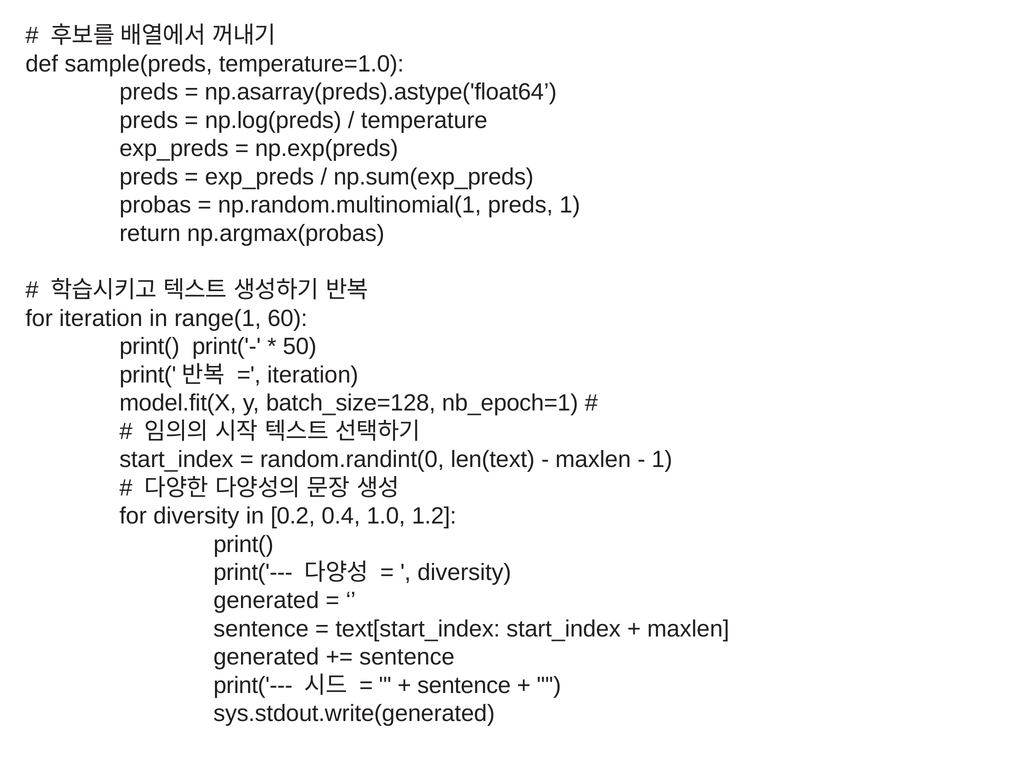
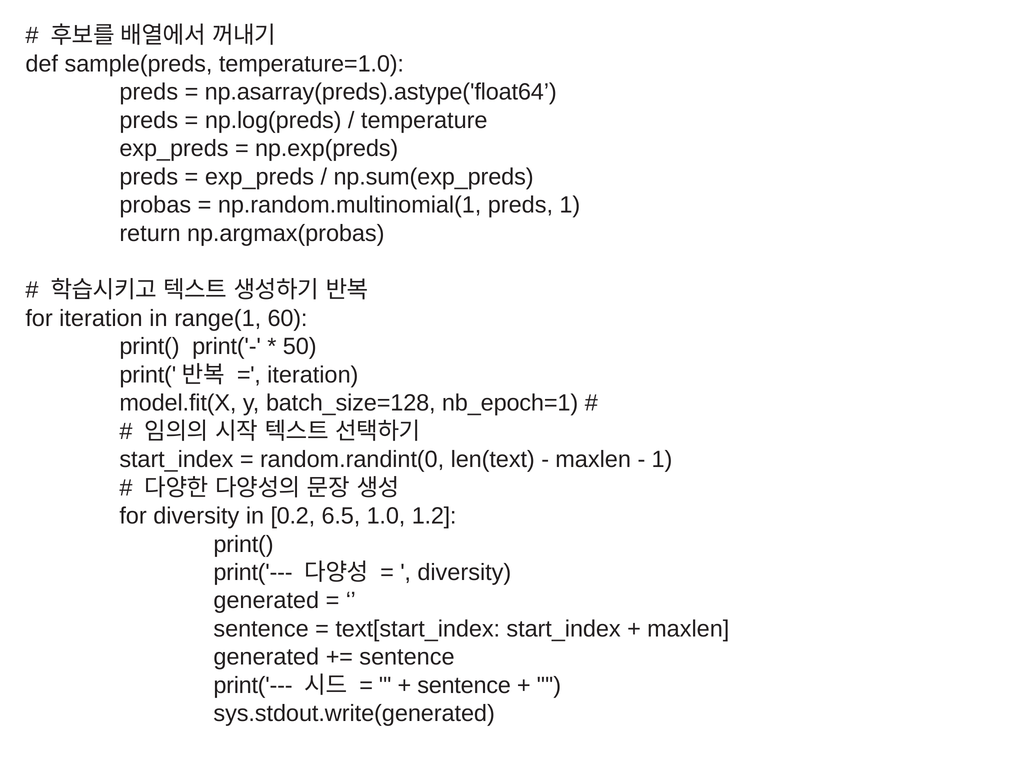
0.4: 0.4 -> 6.5 (341, 516)
